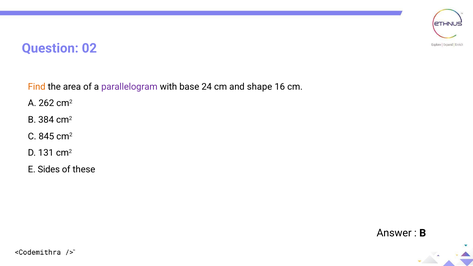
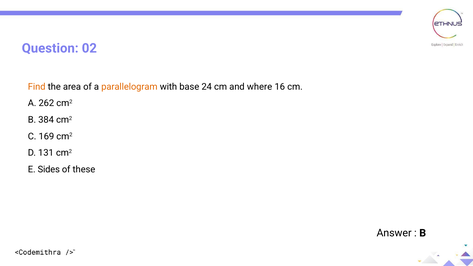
parallelogram colour: purple -> orange (129, 87)
shape: shape -> where (260, 87)
845: 845 -> 169 (46, 136)
